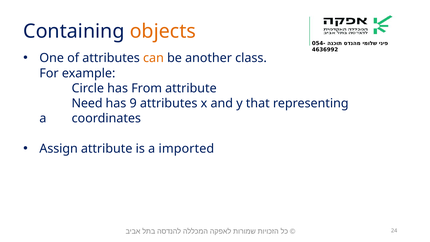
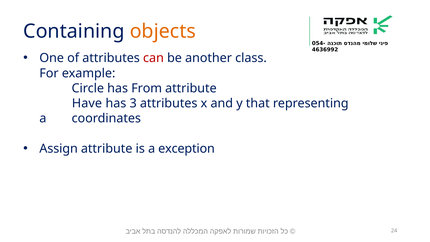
can colour: orange -> red (153, 58)
Need: Need -> Have (87, 103)
9: 9 -> 3 (133, 103)
imported: imported -> exception (187, 148)
